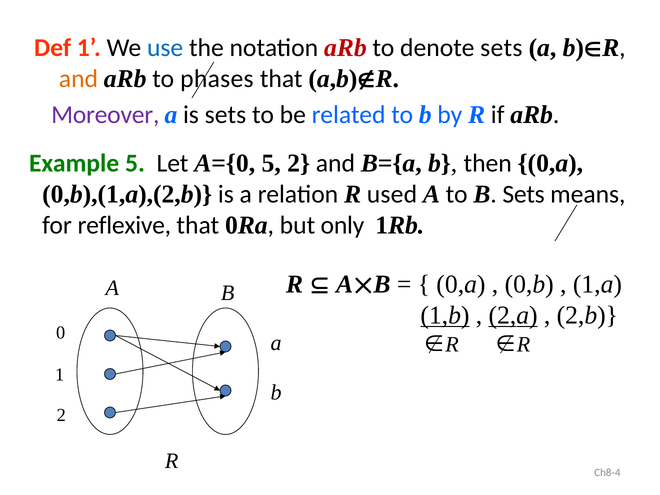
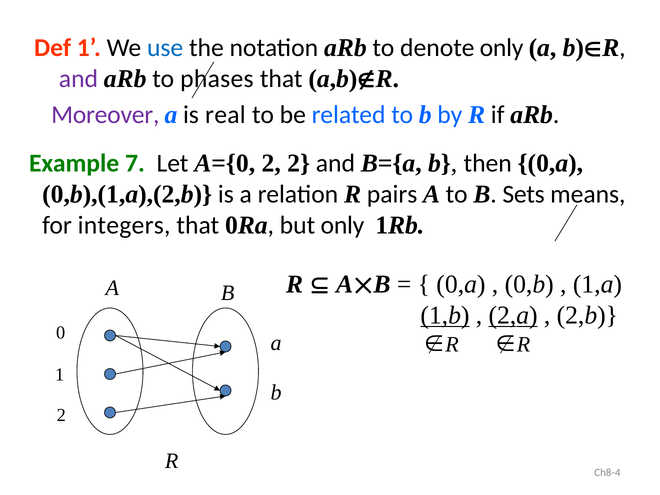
aRb colour: red -> black (345, 48)
denote sets: sets -> only (502, 48)
and colour: orange -> purple (78, 79)
is sets: sets -> real (225, 115)
Example 5: 5 -> 7 (135, 163)
A={0 5: 5 -> 2 (271, 163)
used: used -> pairs (392, 194)
reflexive: reflexive -> integers (124, 225)
